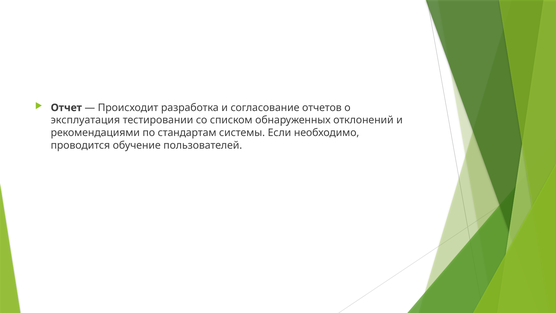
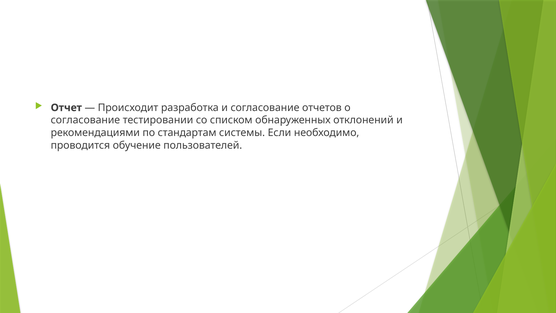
эксплуатация: эксплуатация -> согласование (85, 120)
